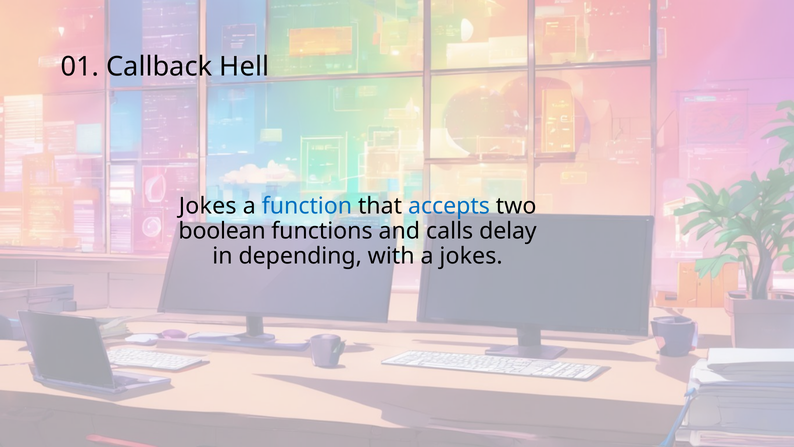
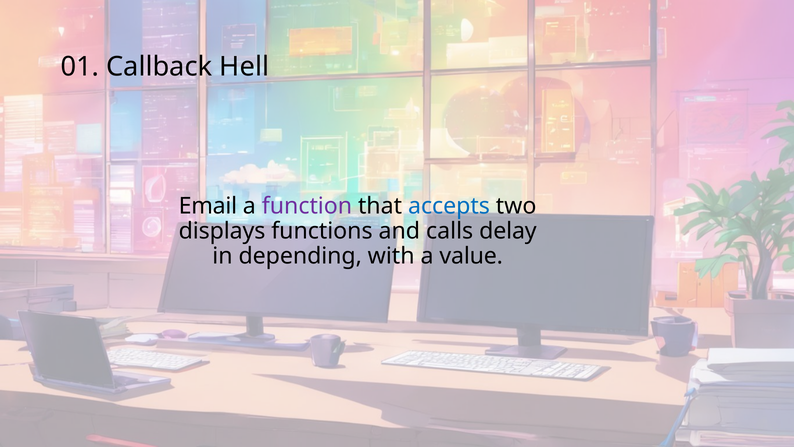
Jokes: Jokes -> Email (208, 206)
function colour: blue -> purple (307, 206)
boolean: boolean -> displays (222, 231)
a jokes: jokes -> value (471, 256)
